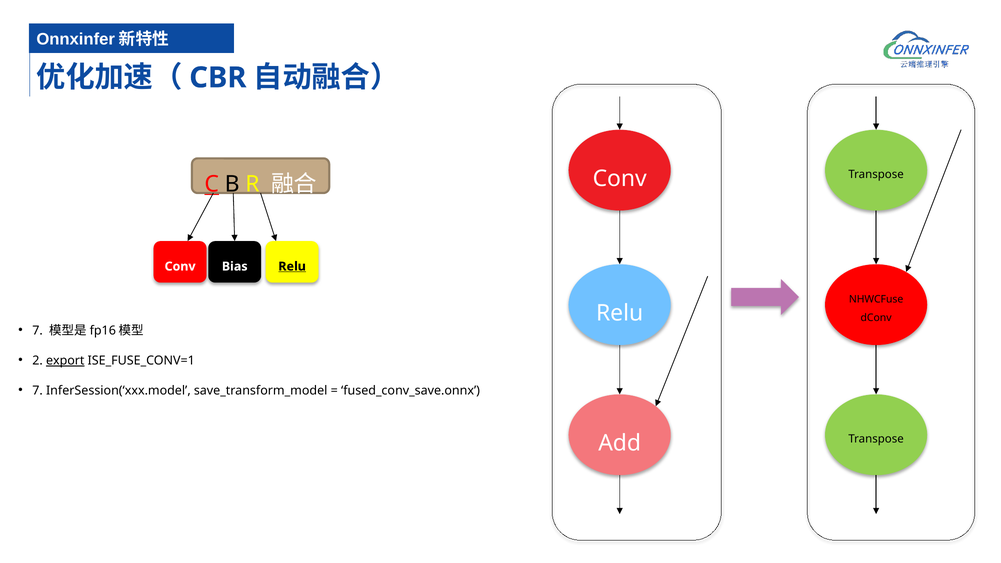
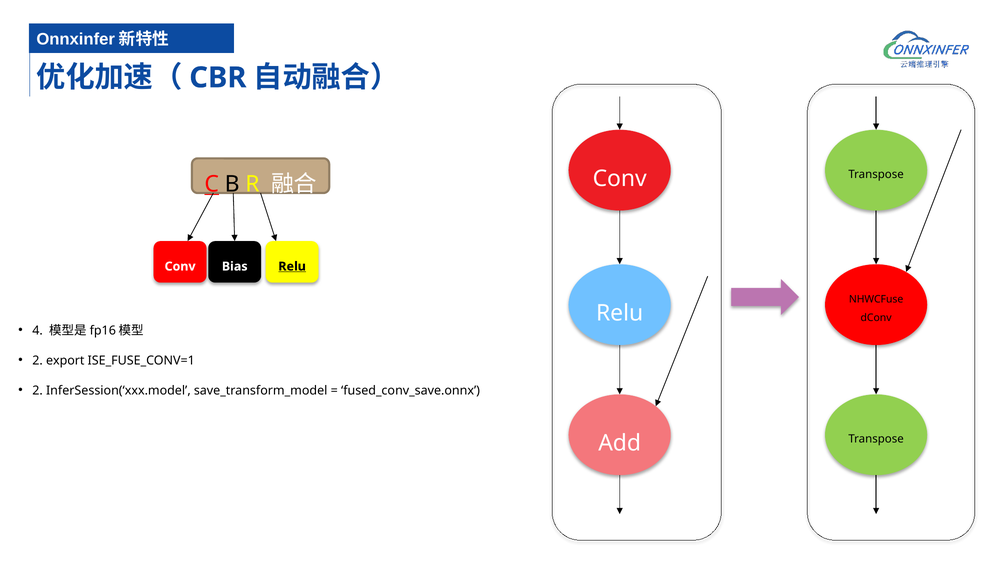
7: 7 -> 4 (38, 331)
export underline: present -> none (65, 361)
7: 7 -> 2 (38, 391)
